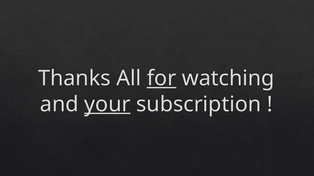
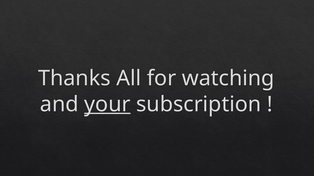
for underline: present -> none (162, 79)
